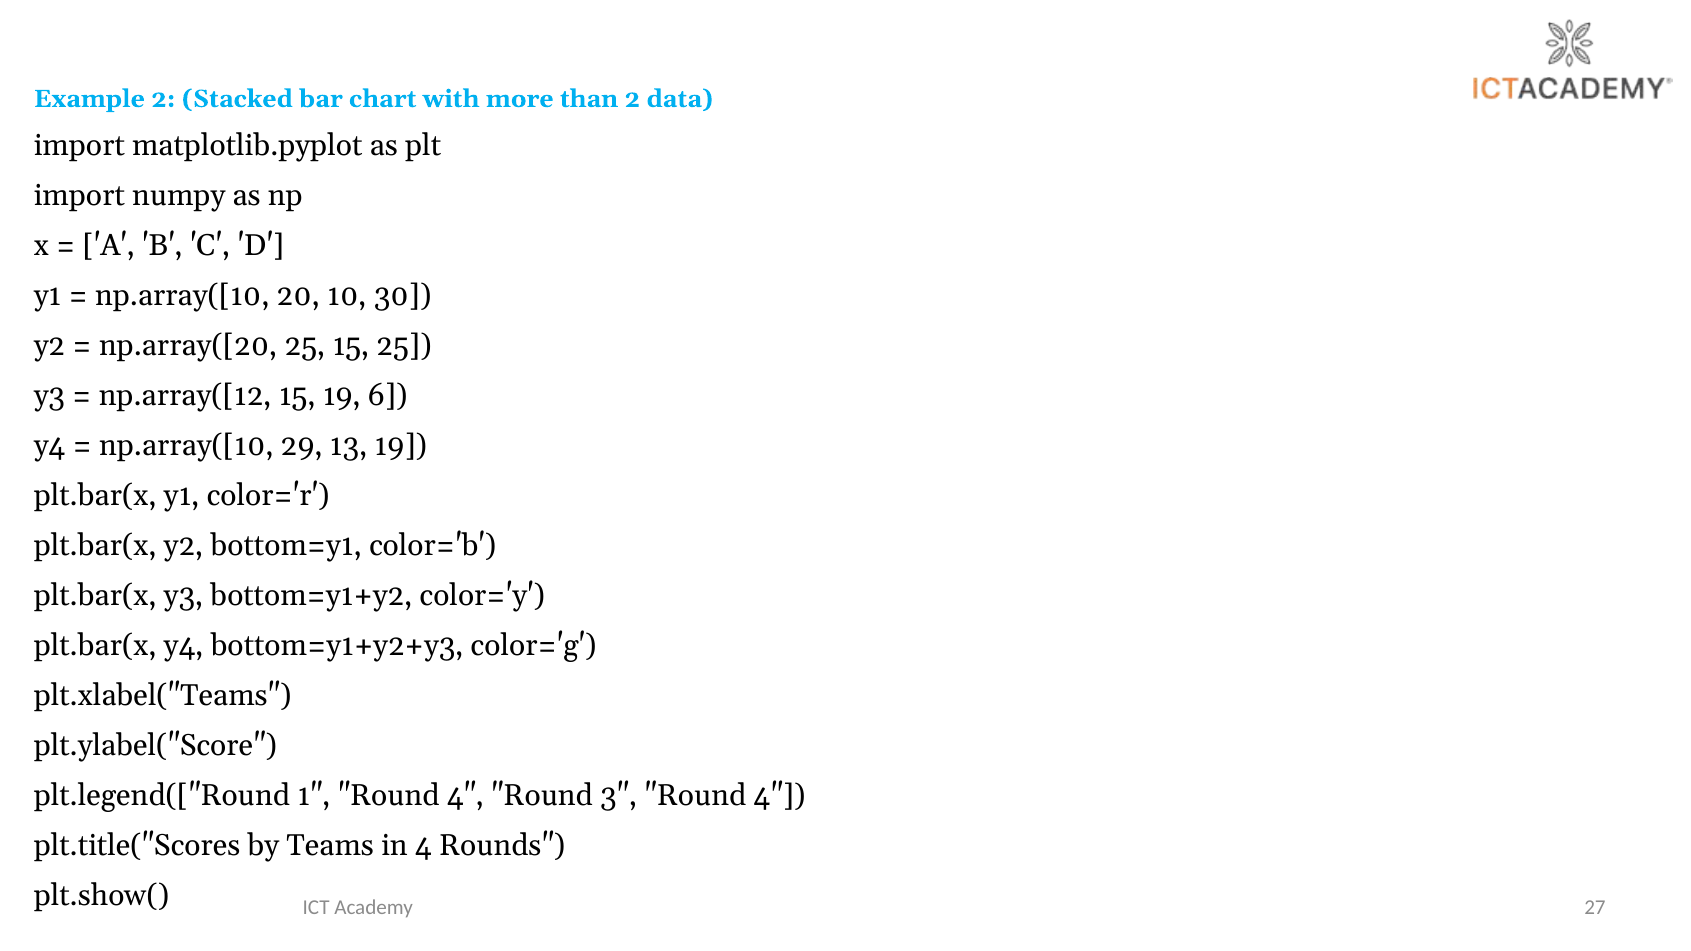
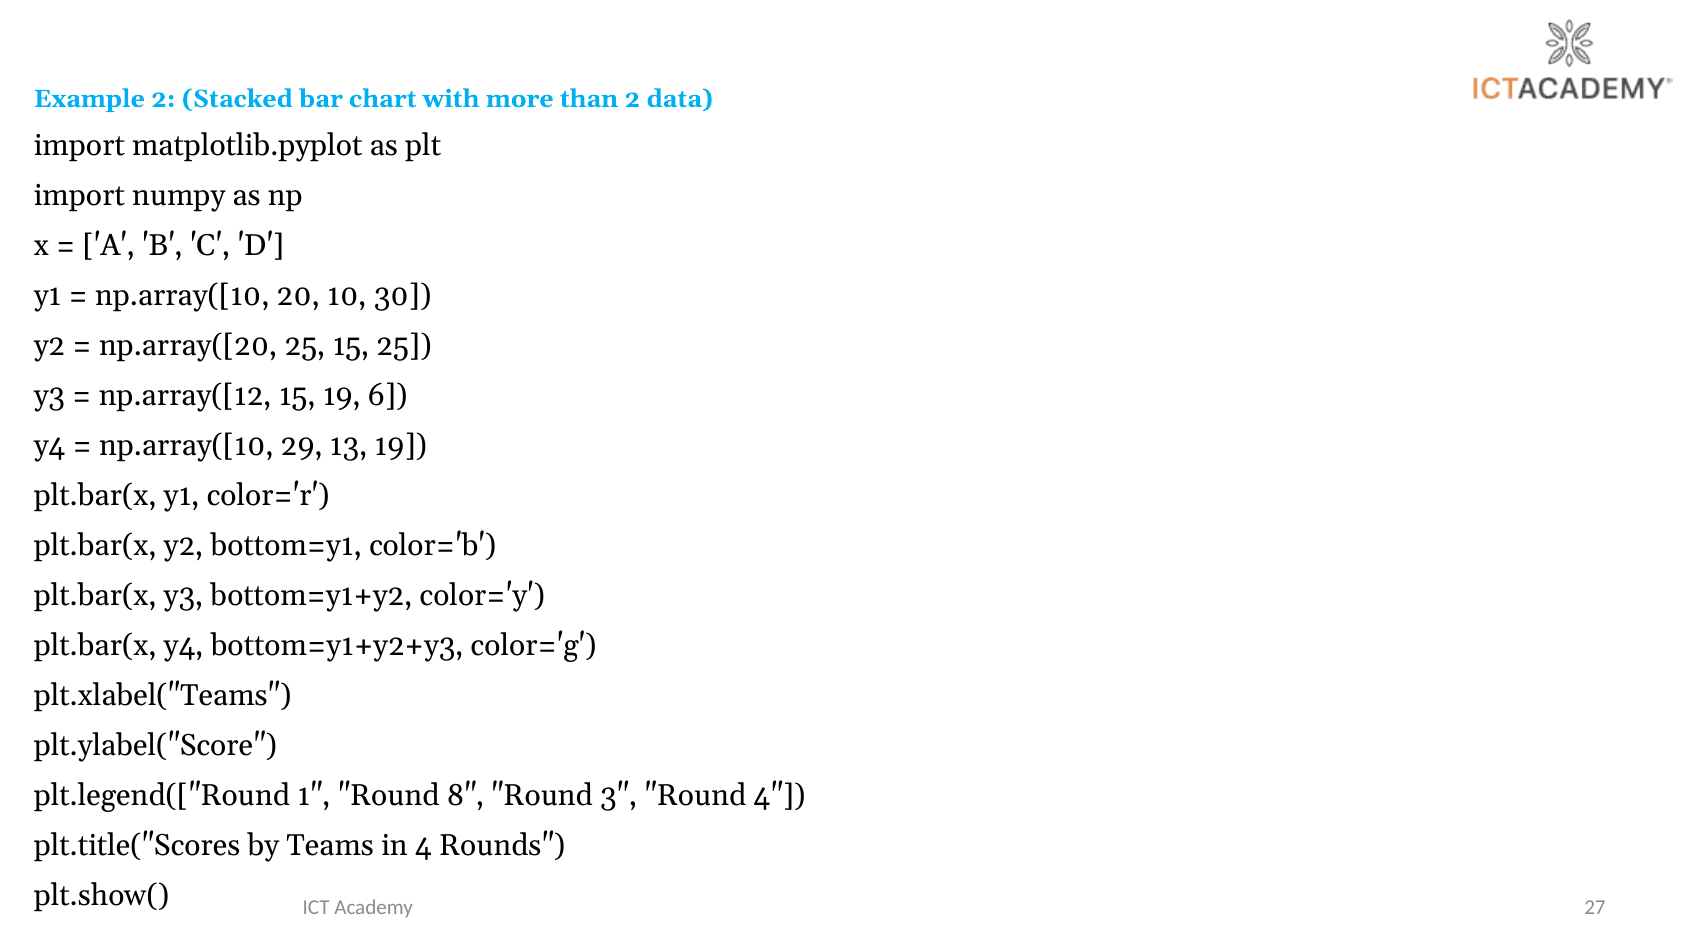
1 Round 4: 4 -> 8 (465, 796)
